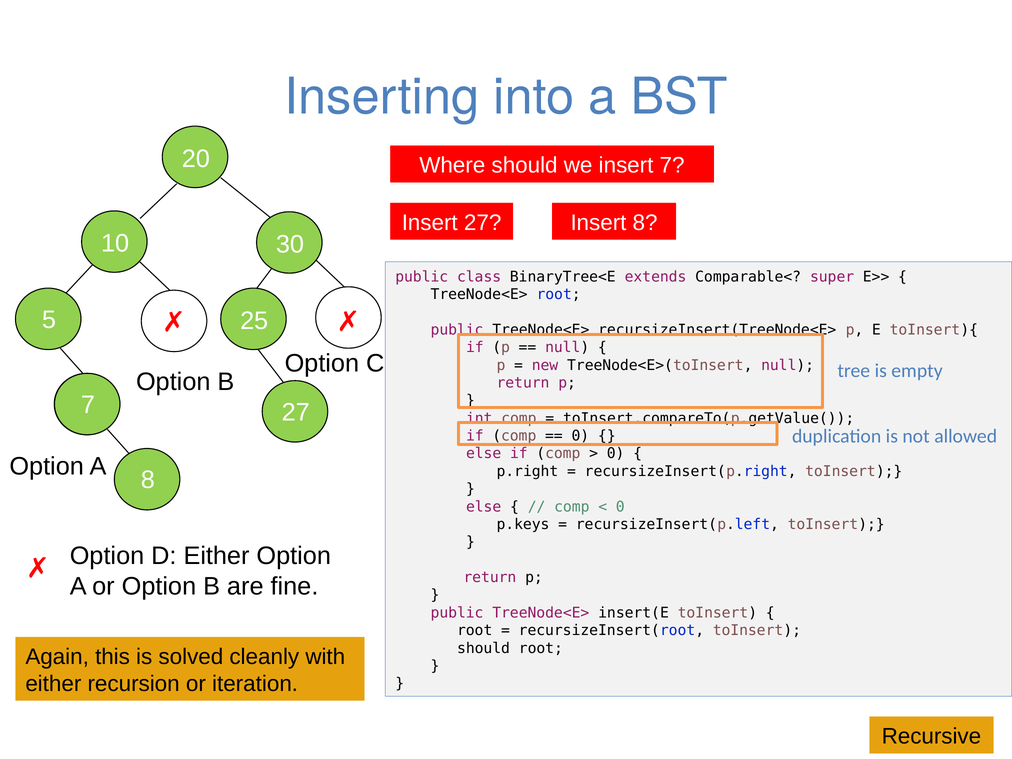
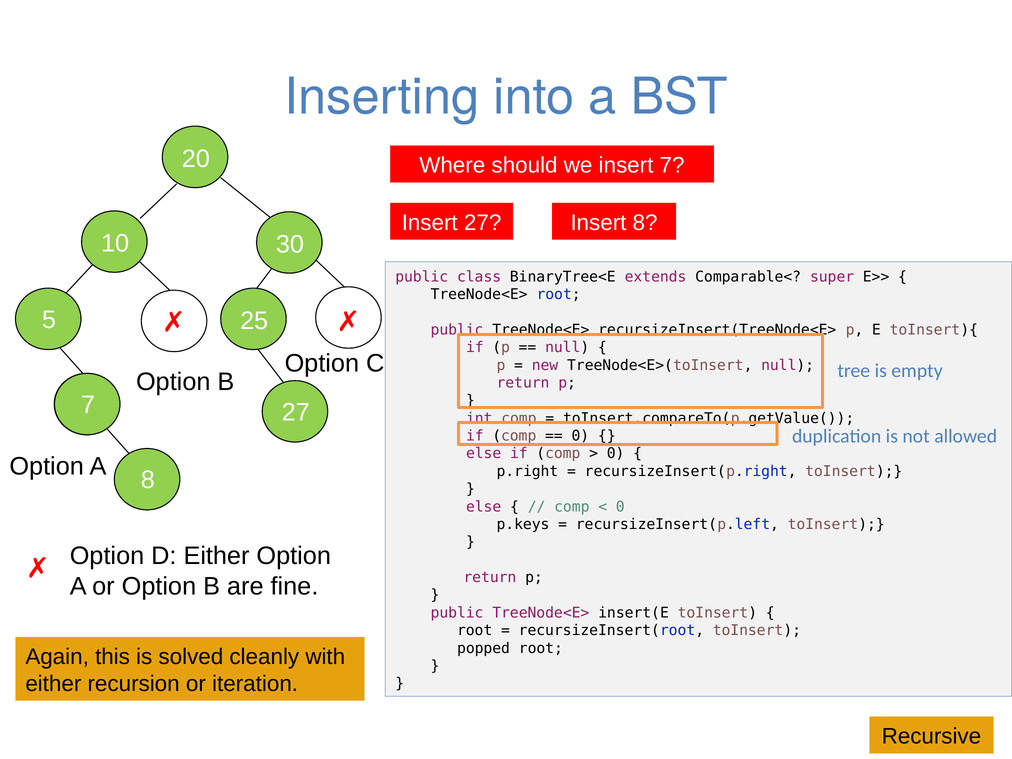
should: should -> popped (484, 648)
